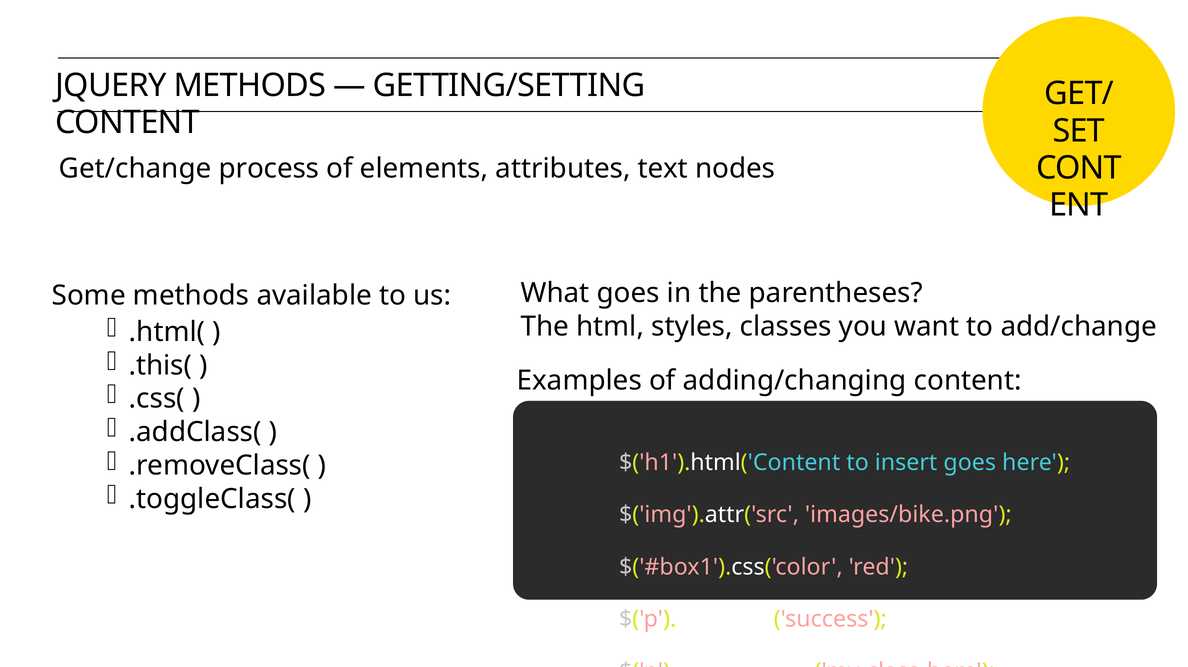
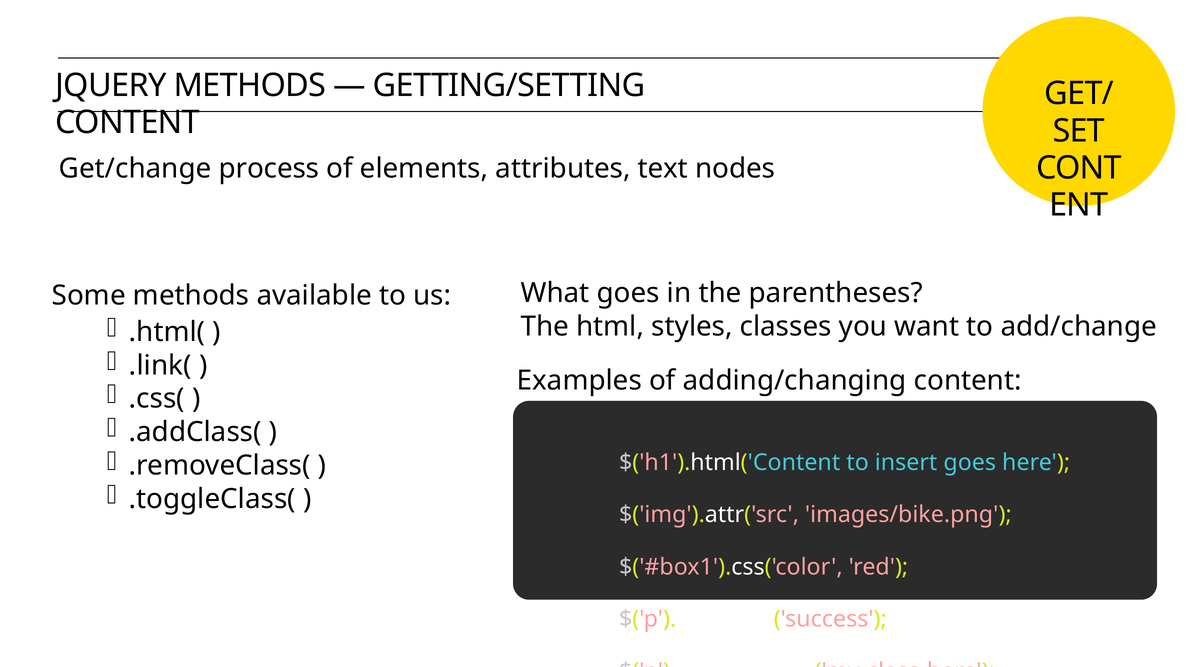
.this(: .this( -> .link( (160, 365)
